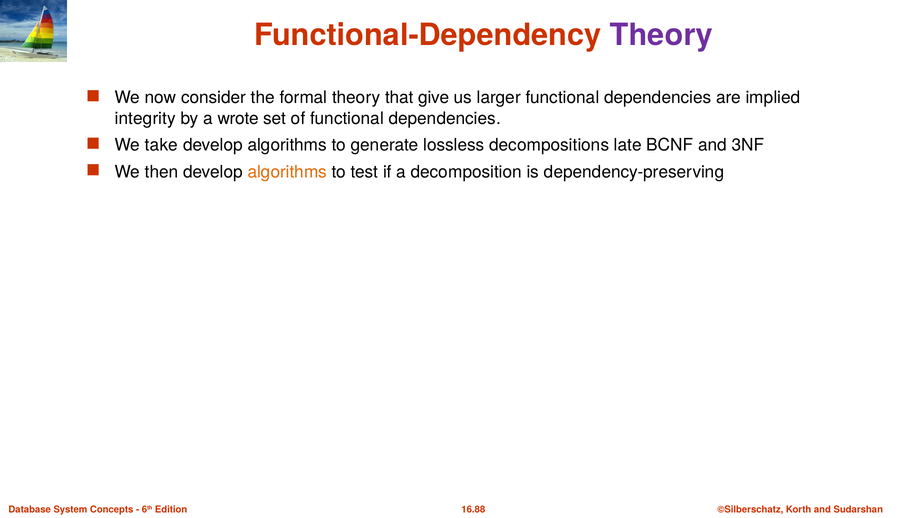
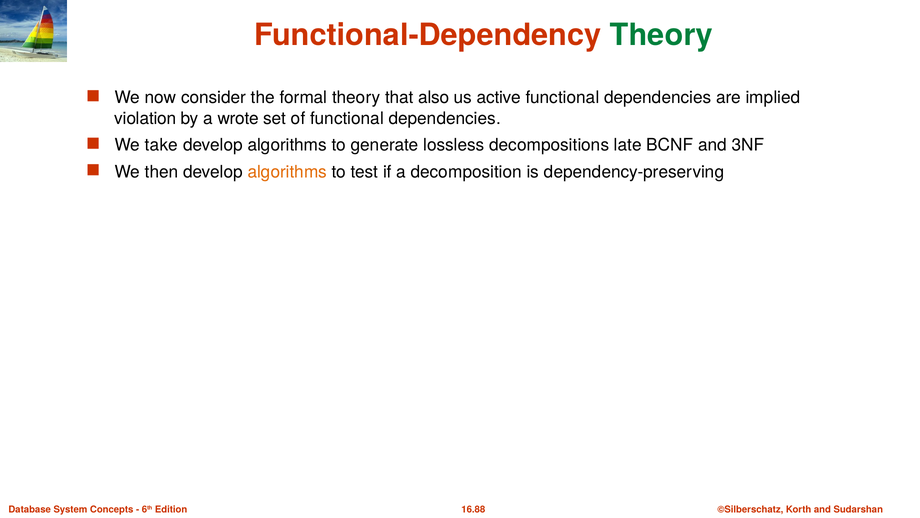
Theory colour: purple -> green (661, 35)
give: give -> also (434, 98)
larger: larger -> active (499, 98)
integrity: integrity -> violation (145, 118)
